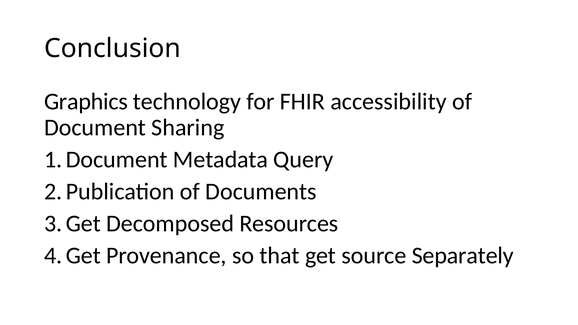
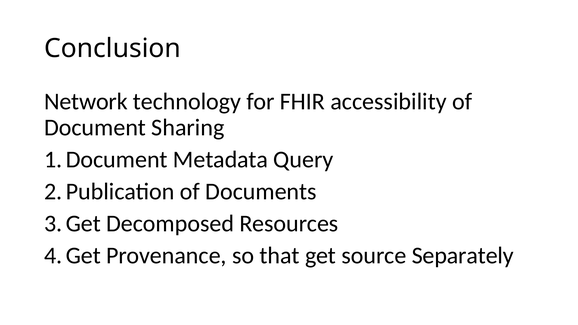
Graphics: Graphics -> Network (86, 102)
